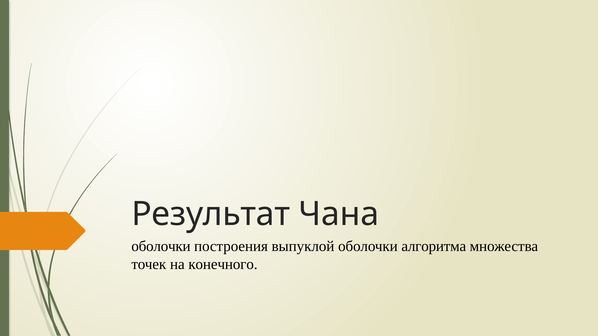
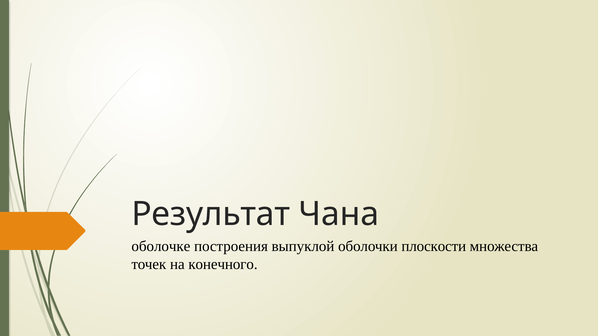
оболочки: оболочки -> оболочке (161, 247)
алгоритма: алгоритма -> плоскости (434, 247)
